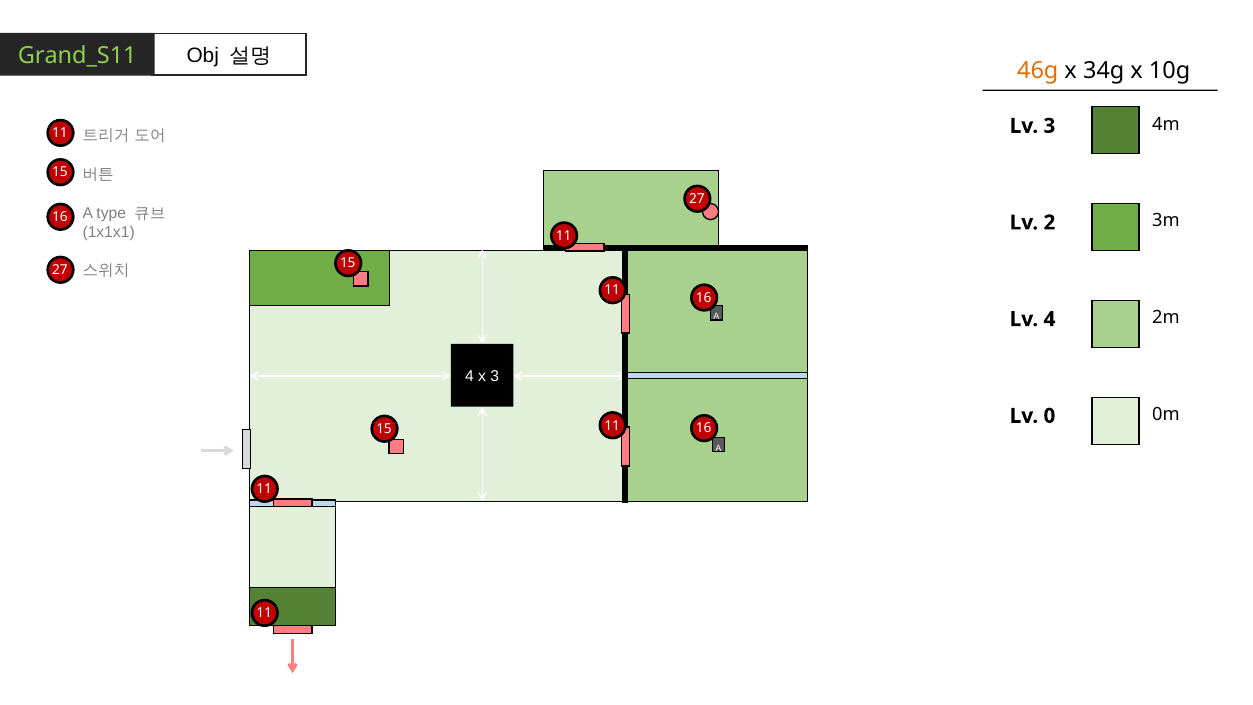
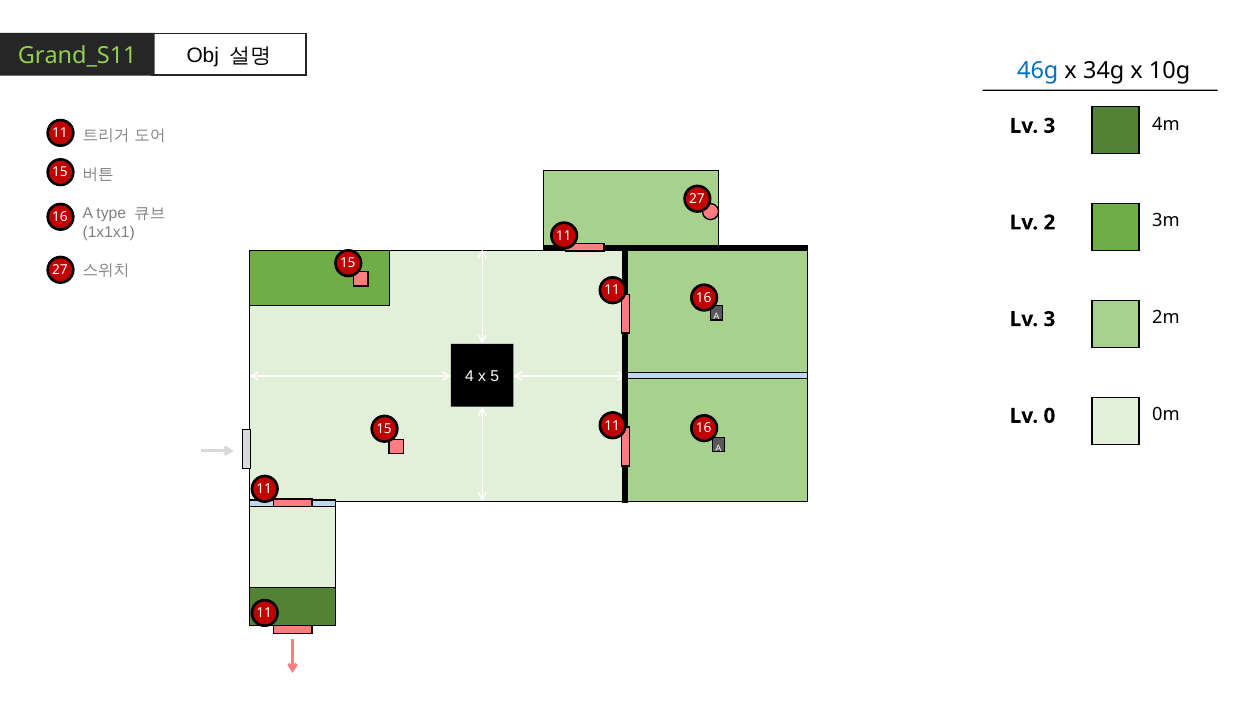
46g colour: orange -> blue (1038, 71)
4: 4 -> 3 (1049, 319)
x 3: 3 -> 5 (495, 376)
